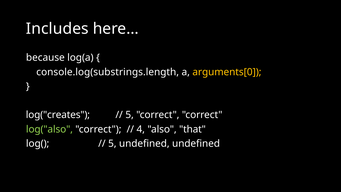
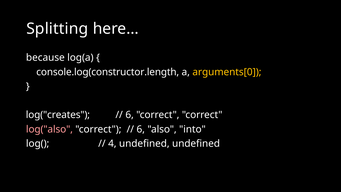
Includes: Includes -> Splitting (57, 29)
console.log(substrings.length: console.log(substrings.length -> console.log(constructor.length (108, 72)
5: 5 -> 6 (130, 115)
log("also colour: light green -> pink (49, 129)
4: 4 -> 6 (141, 129)
that: that -> into (192, 129)
5: 5 -> 4 (112, 143)
